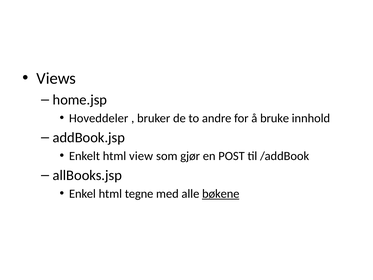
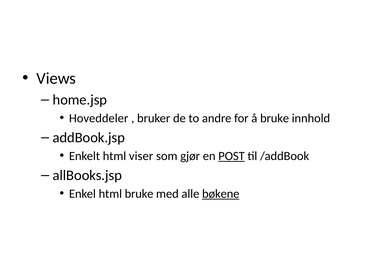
view: view -> viser (141, 156)
POST underline: none -> present (232, 156)
html tegne: tegne -> bruke (139, 194)
